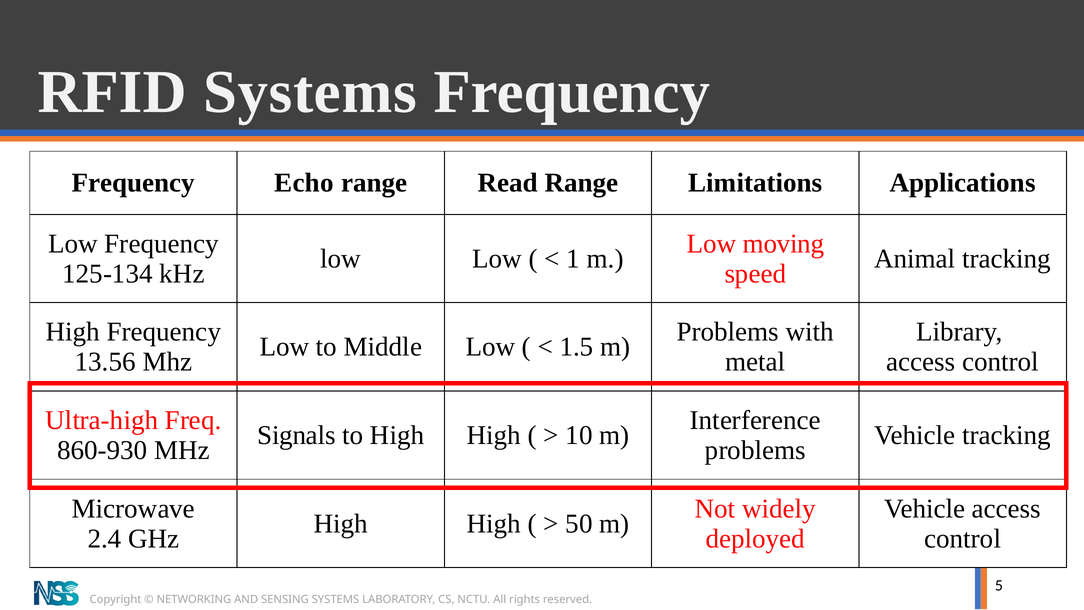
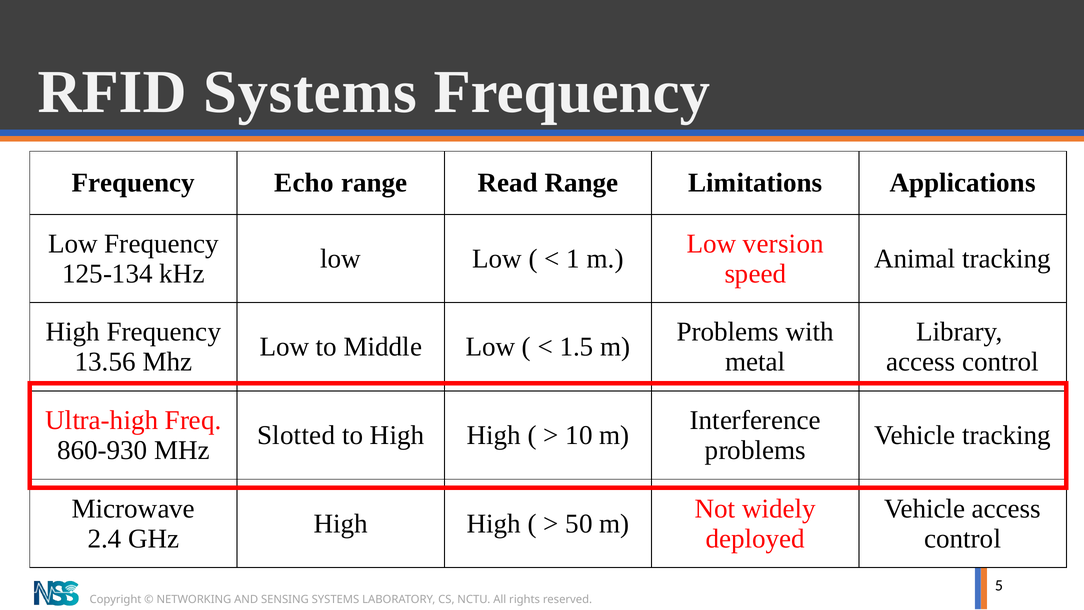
moving: moving -> version (783, 244)
Signals: Signals -> Slotted (296, 435)
